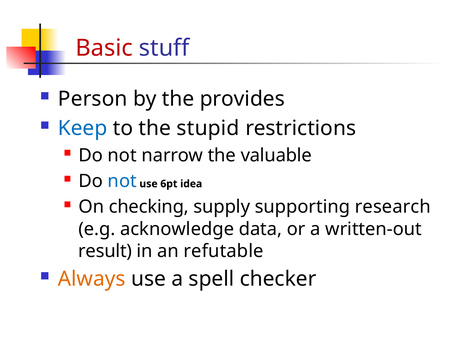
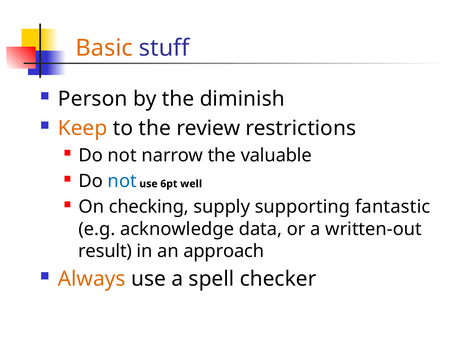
Basic colour: red -> orange (104, 48)
provides: provides -> diminish (242, 99)
Keep colour: blue -> orange (83, 128)
stupid: stupid -> review (208, 128)
idea: idea -> well (191, 184)
research: research -> fantastic (393, 207)
refutable: refutable -> approach (224, 251)
